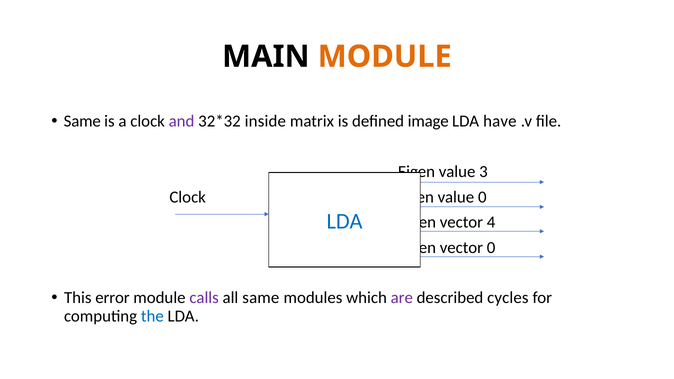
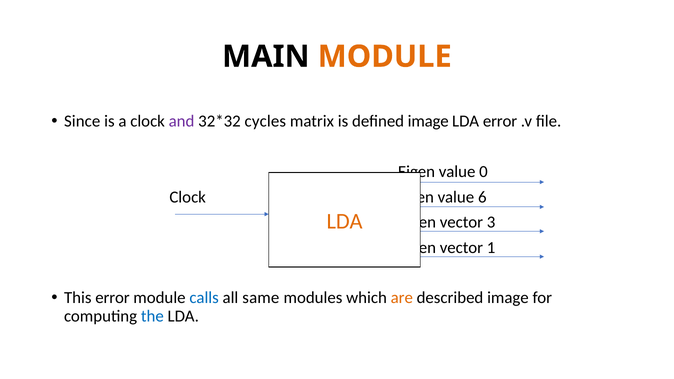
Same: Same -> Since (82, 121)
inside: inside -> cycles (265, 121)
LDA have: have -> error (500, 121)
3: 3 -> 0 (483, 172)
value 0: 0 -> 6 (482, 197)
LDA colour: blue -> orange (345, 221)
4: 4 -> 3 (491, 222)
vector 0: 0 -> 1 (491, 248)
calls colour: purple -> blue (204, 298)
are colour: purple -> orange (402, 298)
described cycles: cycles -> image (508, 298)
